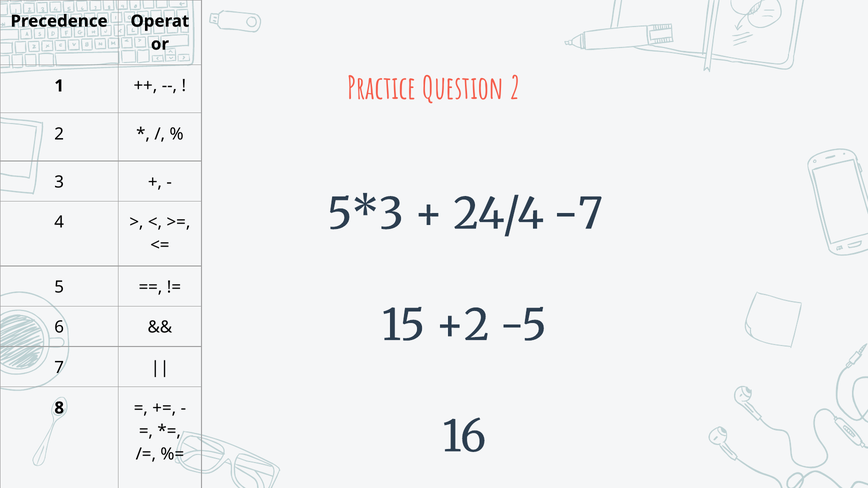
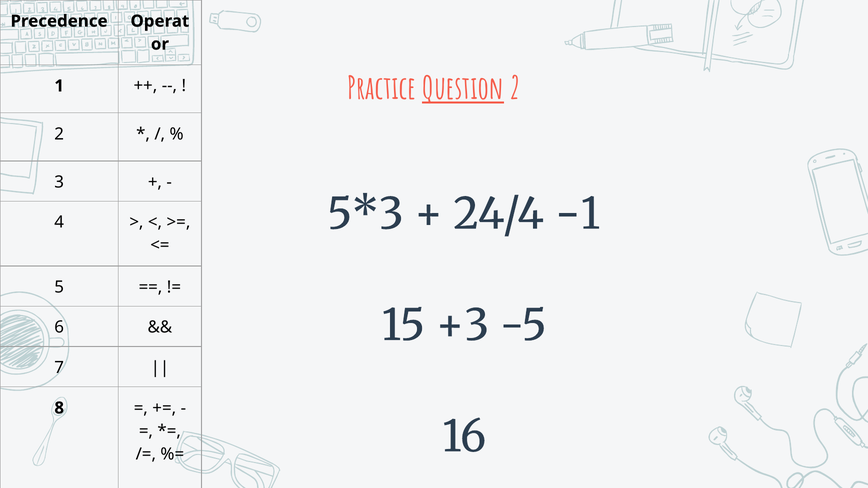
Question underline: none -> present (463, 89)
-7: -7 -> -1 (578, 214)
+2: +2 -> +3 (462, 326)
